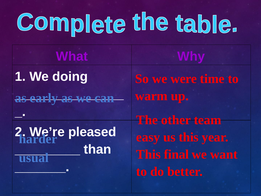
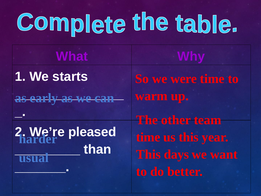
doing: doing -> starts (70, 77)
easy: easy -> time (148, 137)
final: final -> days (176, 154)
